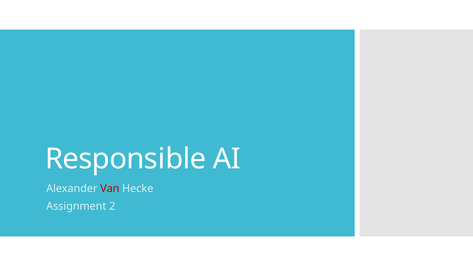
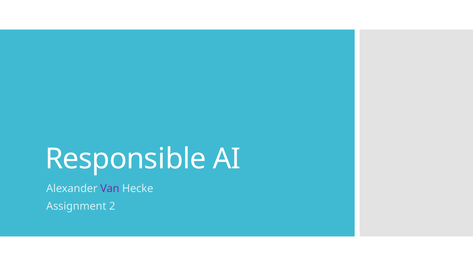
Van colour: red -> purple (110, 189)
